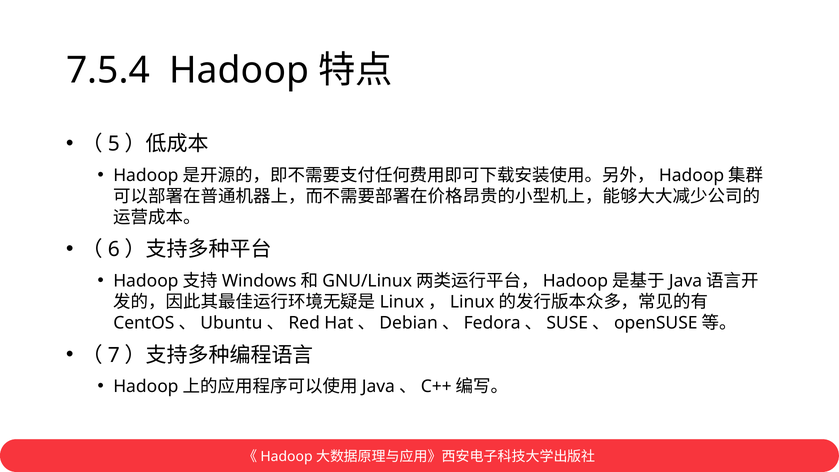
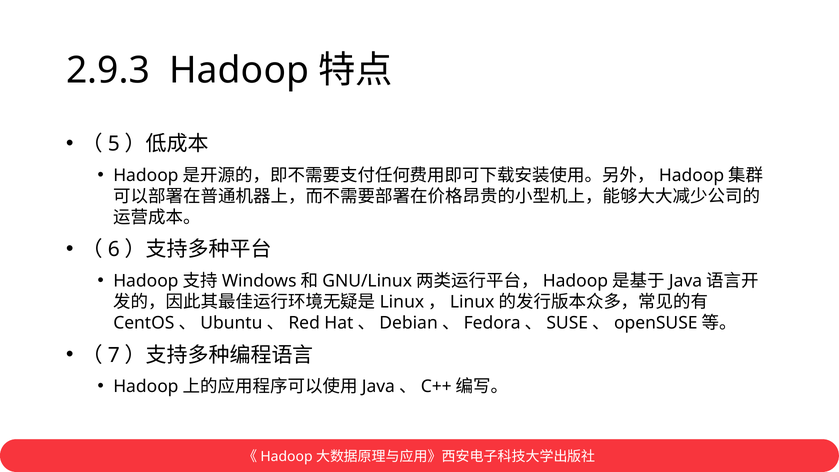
7.5.4: 7.5.4 -> 2.9.3 (108, 71)
